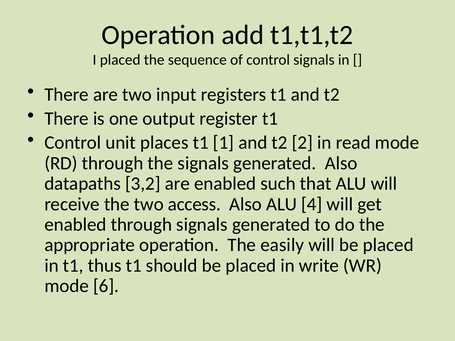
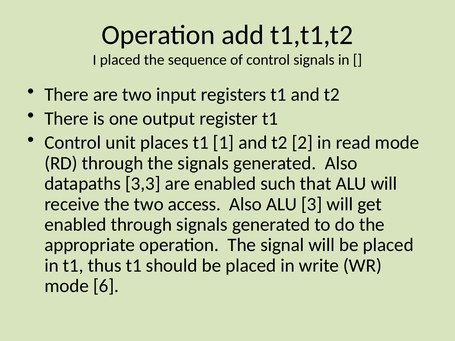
3,2: 3,2 -> 3,3 (143, 184)
4: 4 -> 3 (312, 204)
easily: easily -> signal (282, 245)
